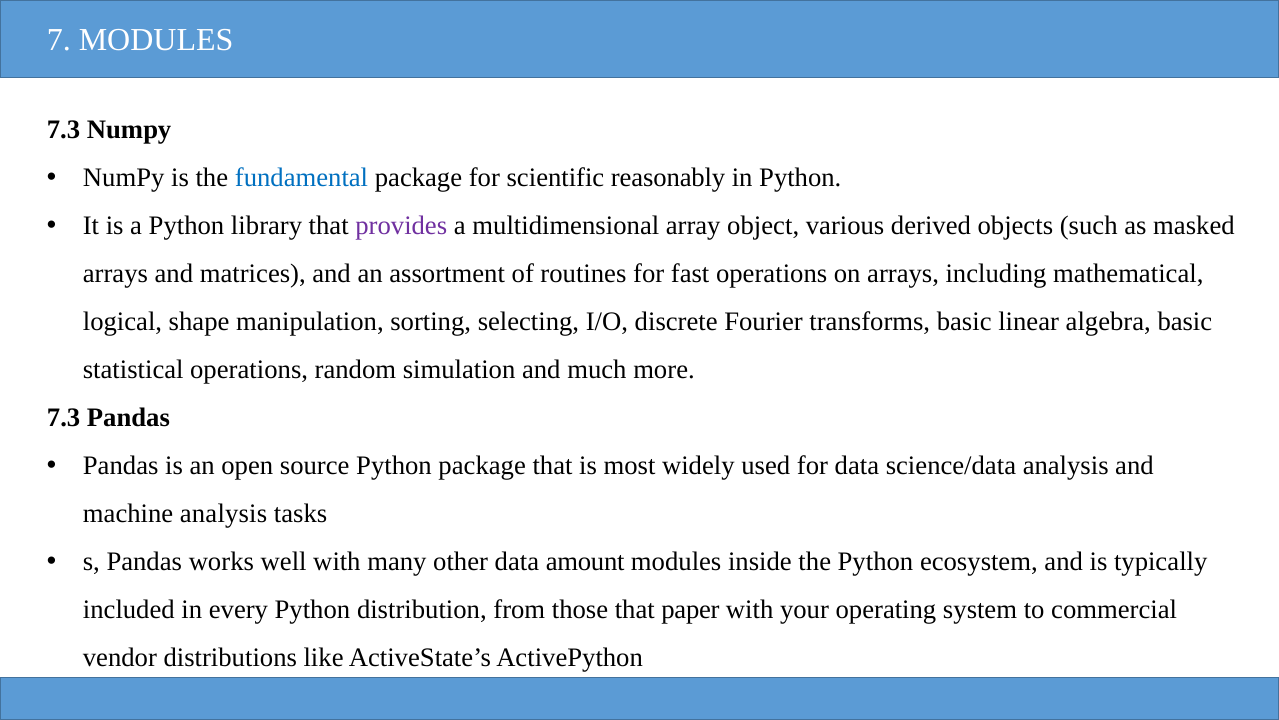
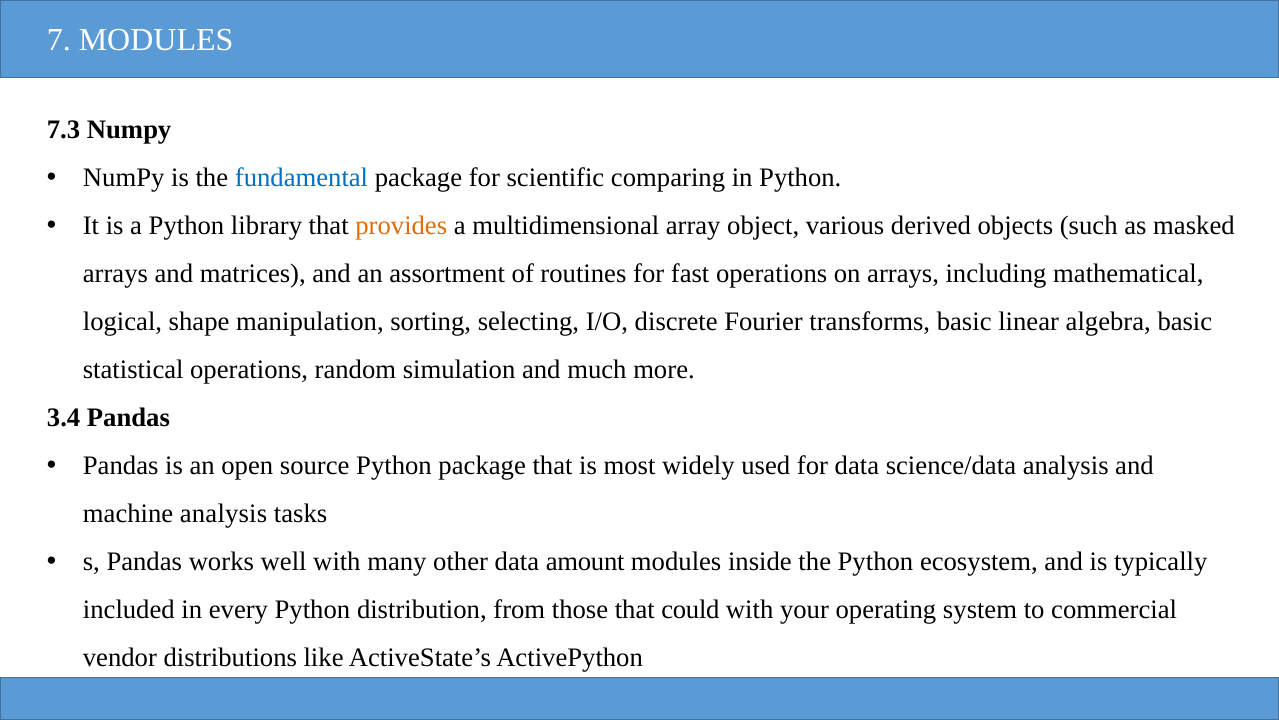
reasonably: reasonably -> comparing (668, 178)
provides colour: purple -> orange (401, 226)
7.3: 7.3 -> 3.4 (64, 417)
paper: paper -> could (690, 609)
